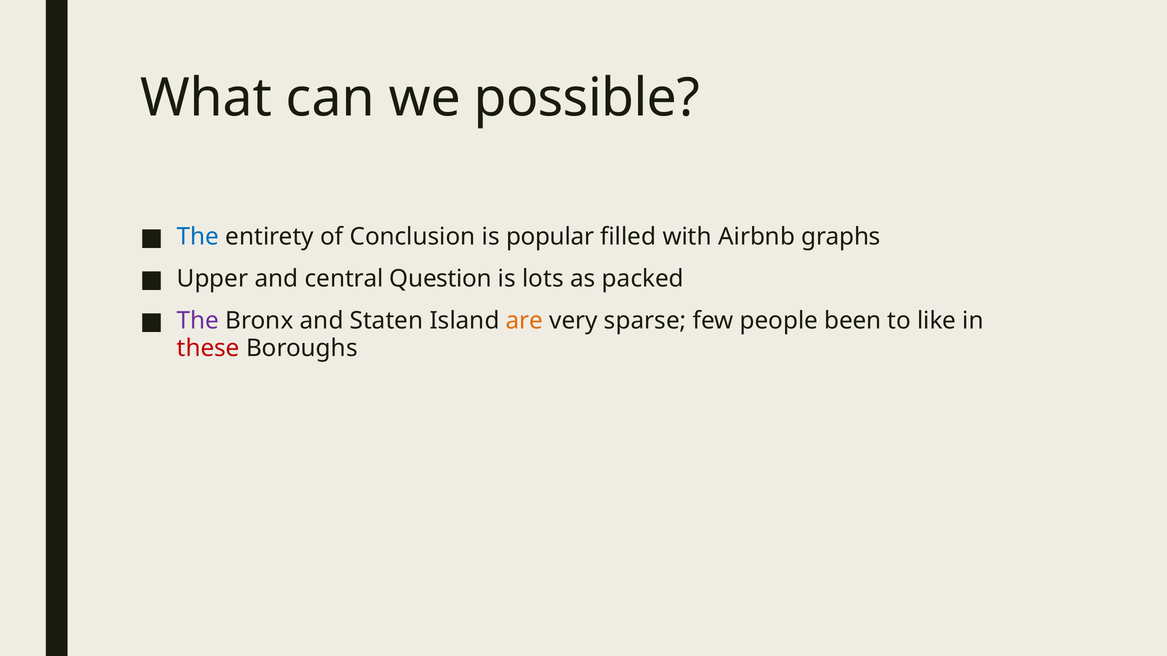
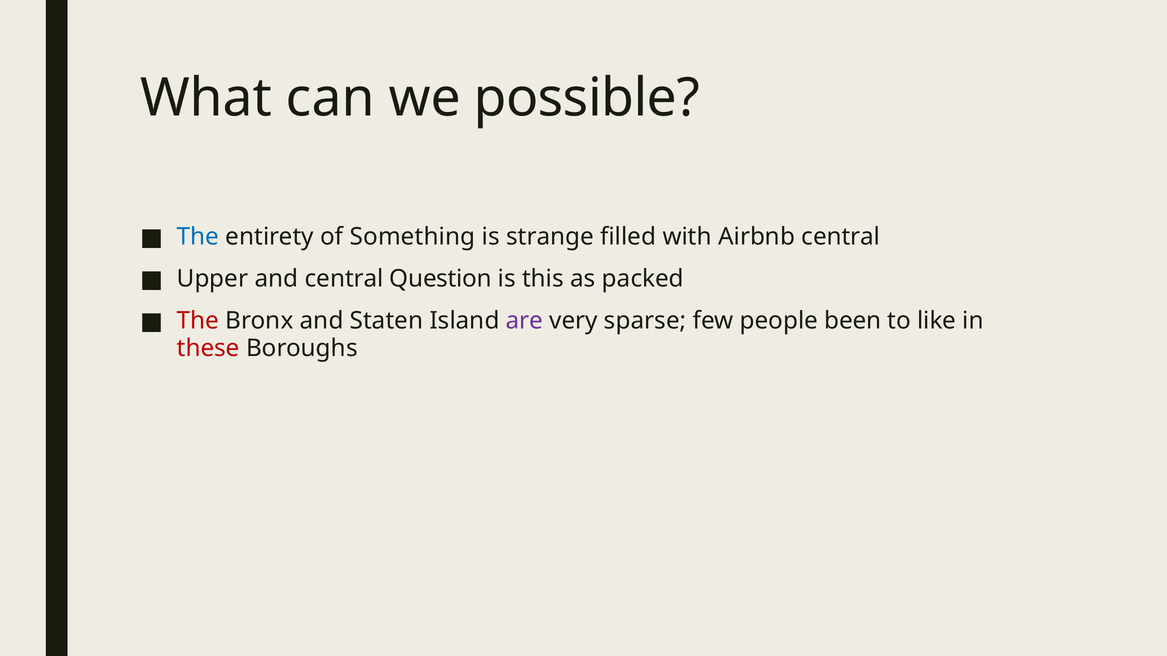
Conclusion: Conclusion -> Something (412, 237)
popular: popular -> strange (550, 237)
Airbnb graphs: graphs -> central (841, 237)
lots: lots -> this (543, 279)
The colour: purple -> red (198, 321)
are colour: orange -> purple (524, 321)
